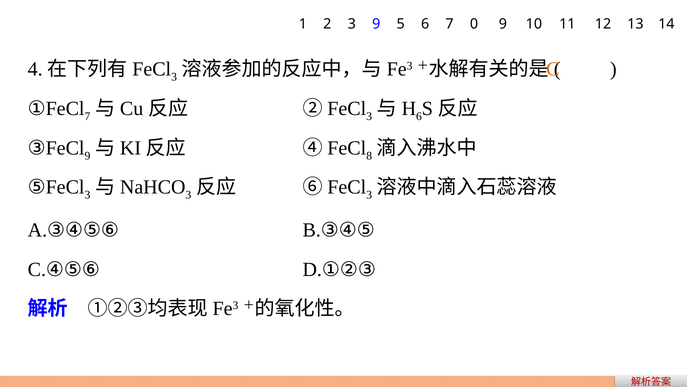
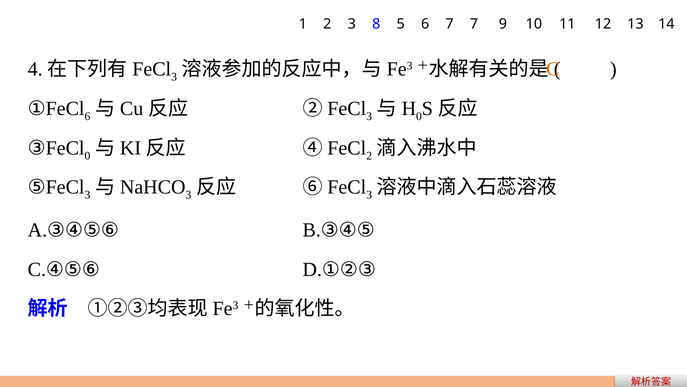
3 9: 9 -> 8 (376, 24)
7 0: 0 -> 7 (474, 24)
7: 7 -> 6 (87, 116)
6: 6 -> 0 (419, 116)
9: 9 -> 0 (87, 156)
8: 8 -> 2 (369, 156)
